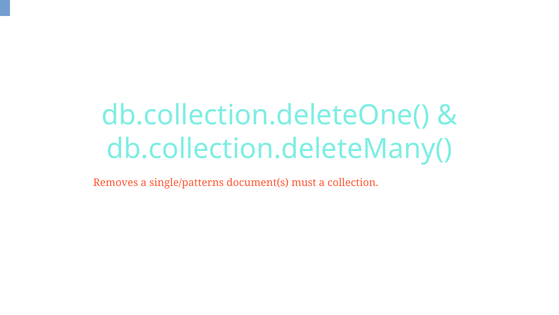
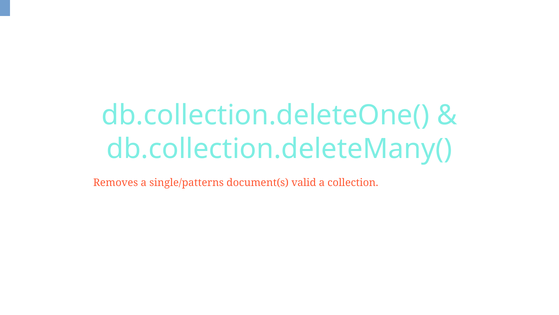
must: must -> valid (304, 182)
